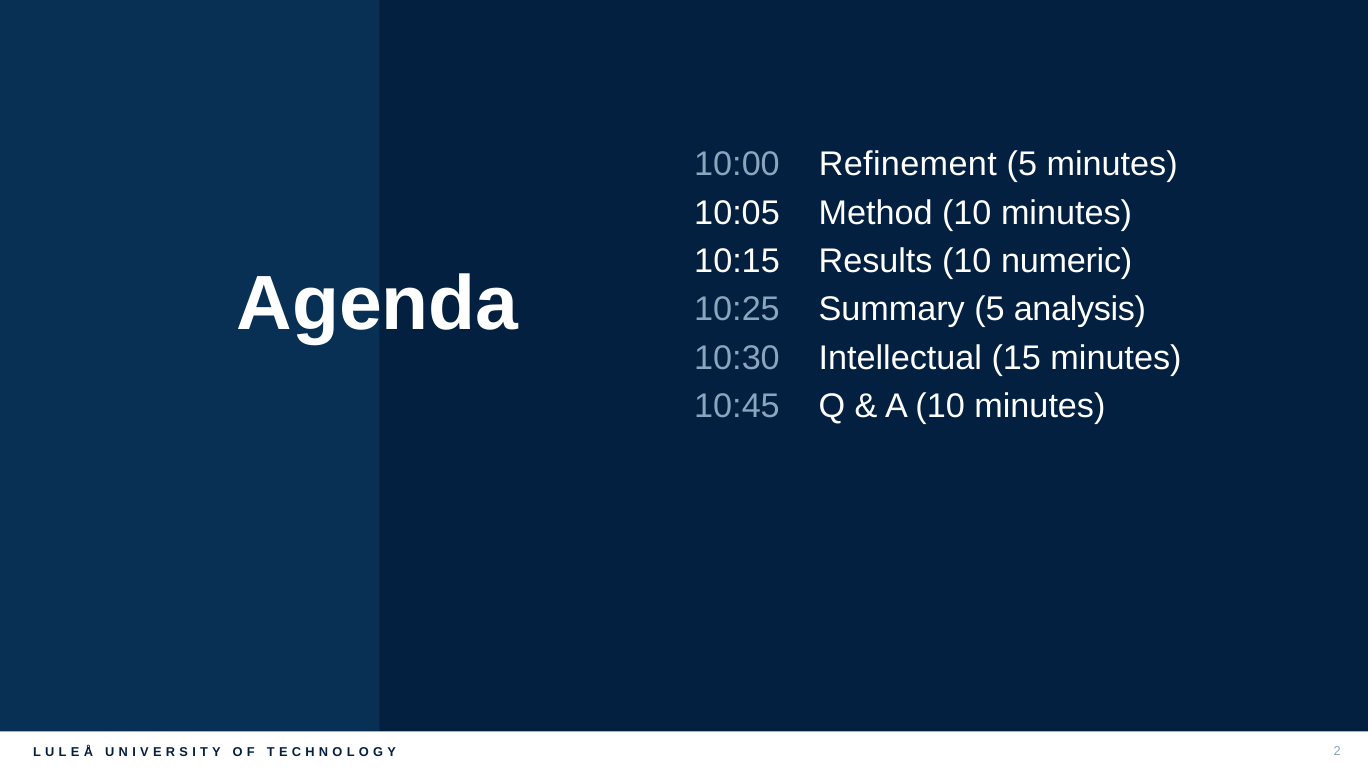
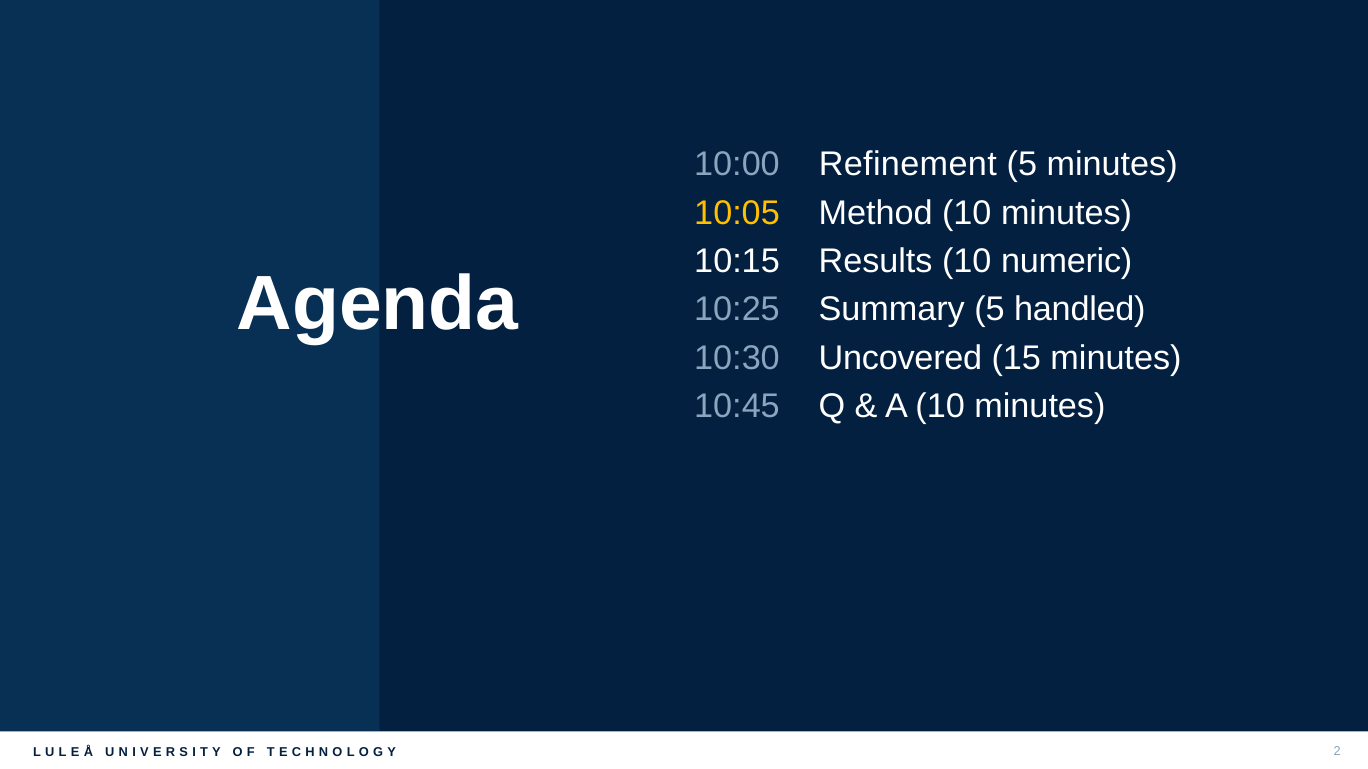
10:05 colour: white -> yellow (737, 213)
analysis: analysis -> handled (1080, 310)
Intellectual: Intellectual -> Uncovered (900, 358)
